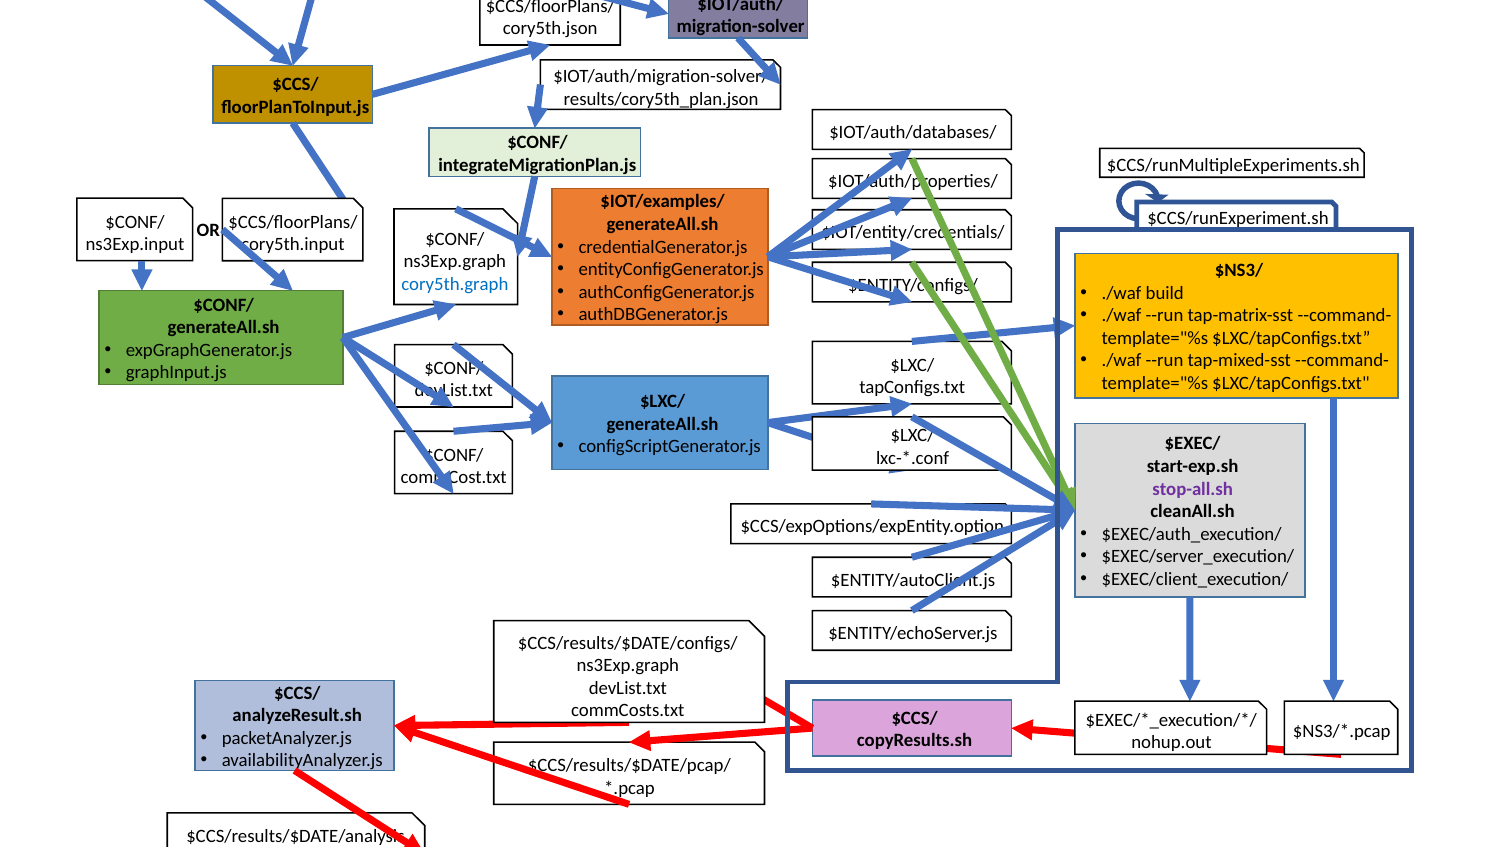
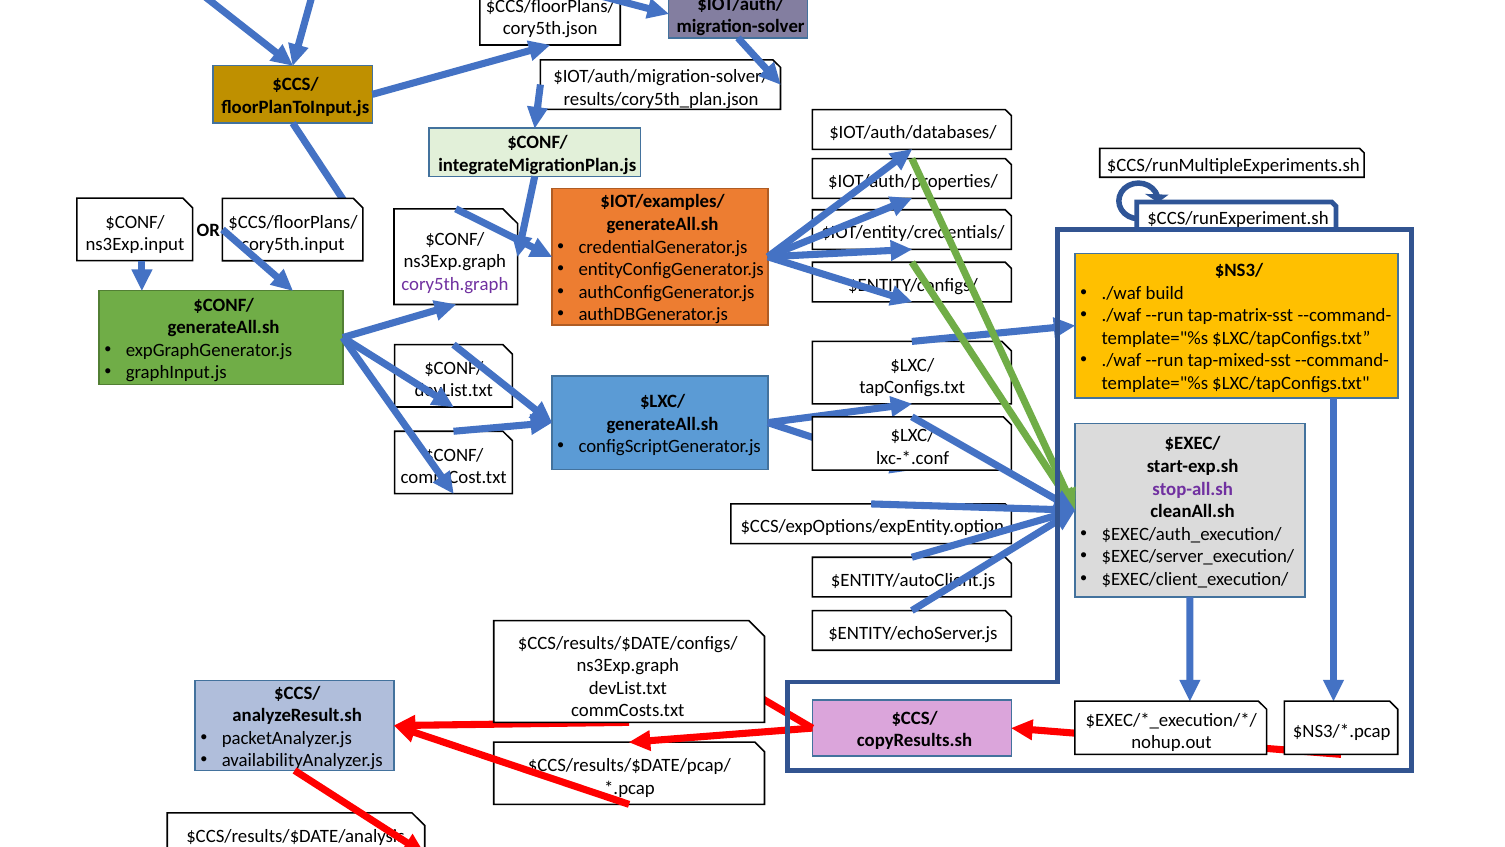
cory5th.graph colour: blue -> purple (455, 284)
